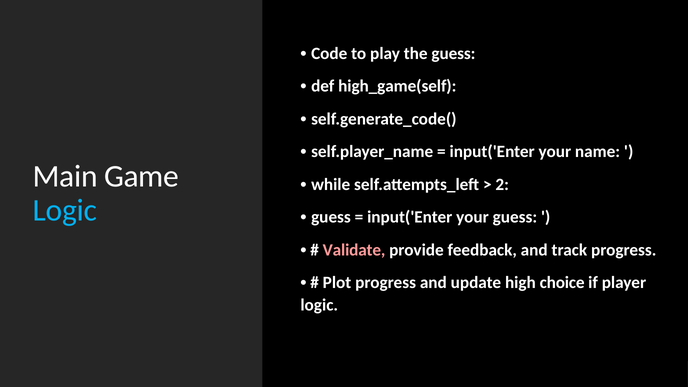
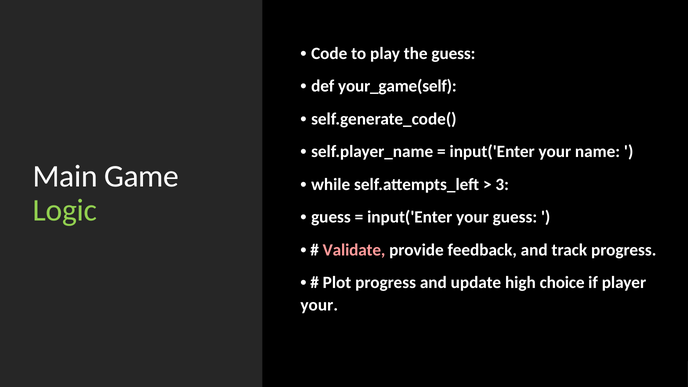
high_game(self: high_game(self -> your_game(self (397, 86)
2: 2 -> 3 (502, 184)
Logic colour: light blue -> light green (65, 210)
logic: logic -> your (319, 305)
